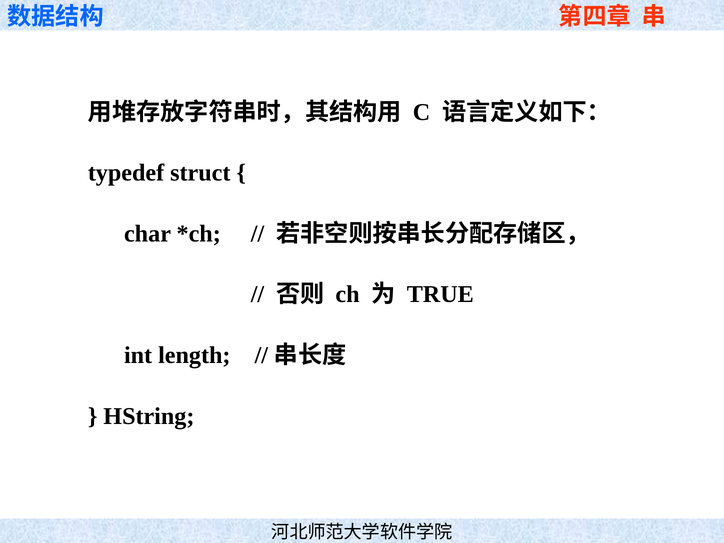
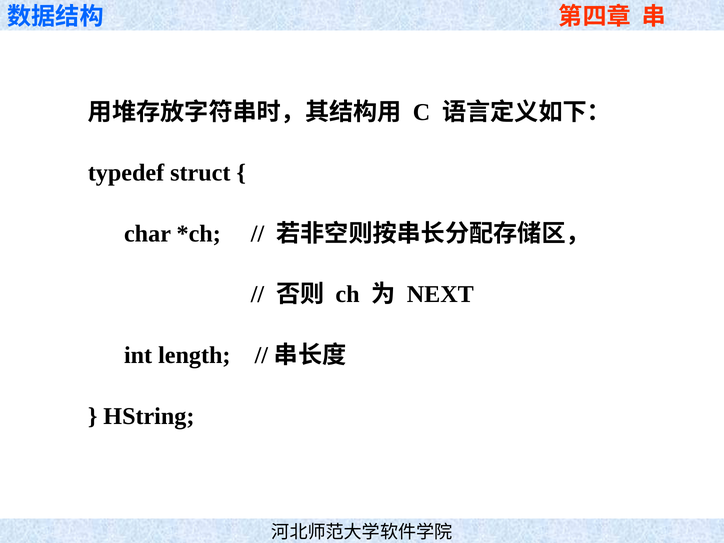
TRUE: TRUE -> NEXT (440, 295)
